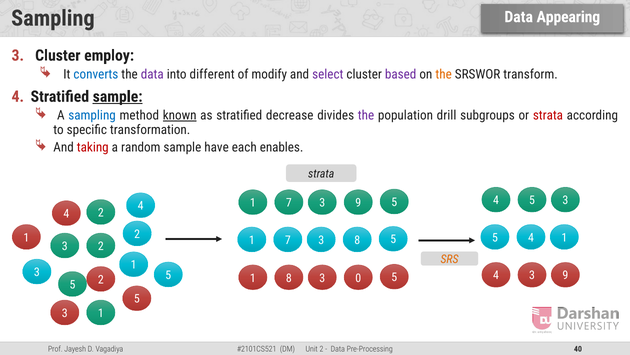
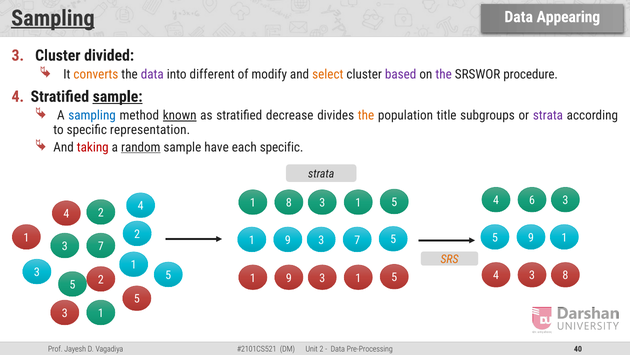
Sampling underline: none -> present (53, 18)
employ: employ -> divided (109, 55)
converts colour: blue -> orange (96, 74)
select colour: purple -> orange (328, 74)
the colour: orange -> purple (444, 74)
transform: transform -> procedure (531, 74)
the colour: purple -> orange (366, 115)
drill: drill -> title (447, 115)
strata colour: red -> purple (548, 115)
transformation: transformation -> representation (150, 129)
random underline: none -> present (141, 147)
each enables: enables -> specific (282, 147)
5: 5 -> 6 (532, 200)
7: 7 -> 8 (289, 203)
9: 9 -> 1 (358, 203)
4: 4 -> 9 (531, 237)
7: 7 -> 9 (288, 240)
8: 8 -> 7 (357, 240)
2: 2 -> 7 (101, 246)
4 3 9: 9 -> 8 (565, 275)
8: 8 -> 9 (289, 278)
0: 0 -> 1 (358, 278)
